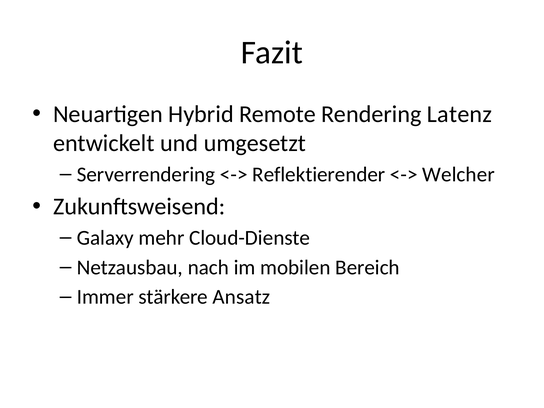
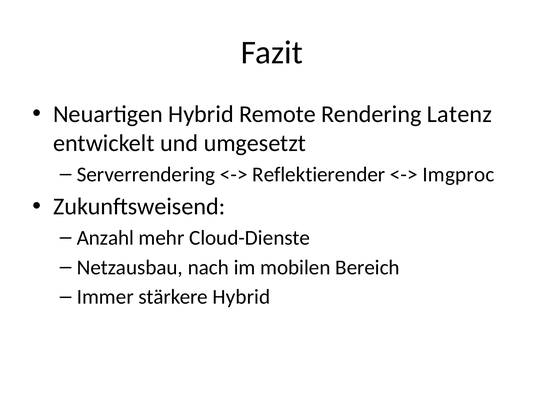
Welcher: Welcher -> Imgproc (458, 174)
Galaxy: Galaxy -> Anzahl (105, 238)
stärkere Ansatz: Ansatz -> Hybrid (241, 297)
